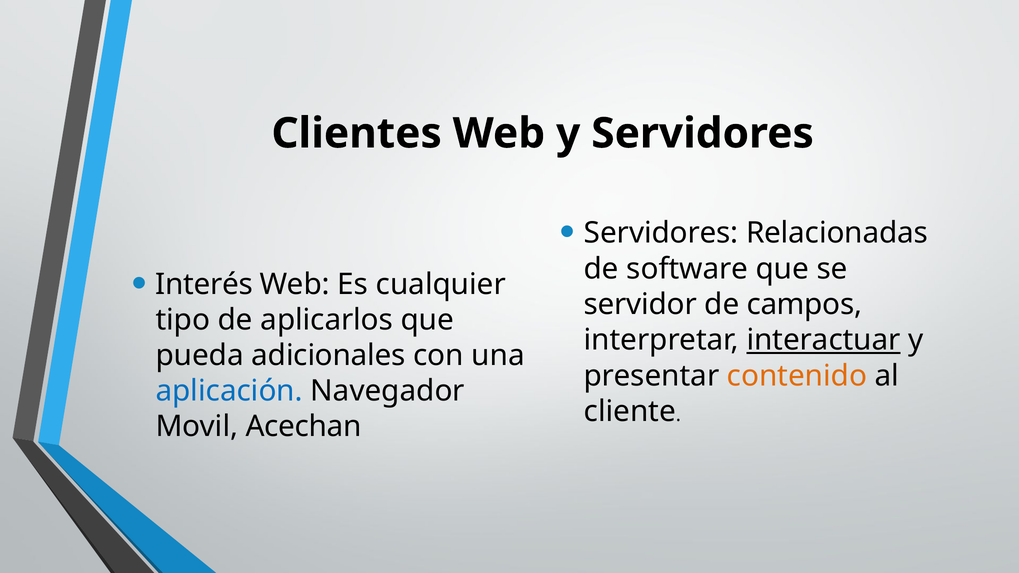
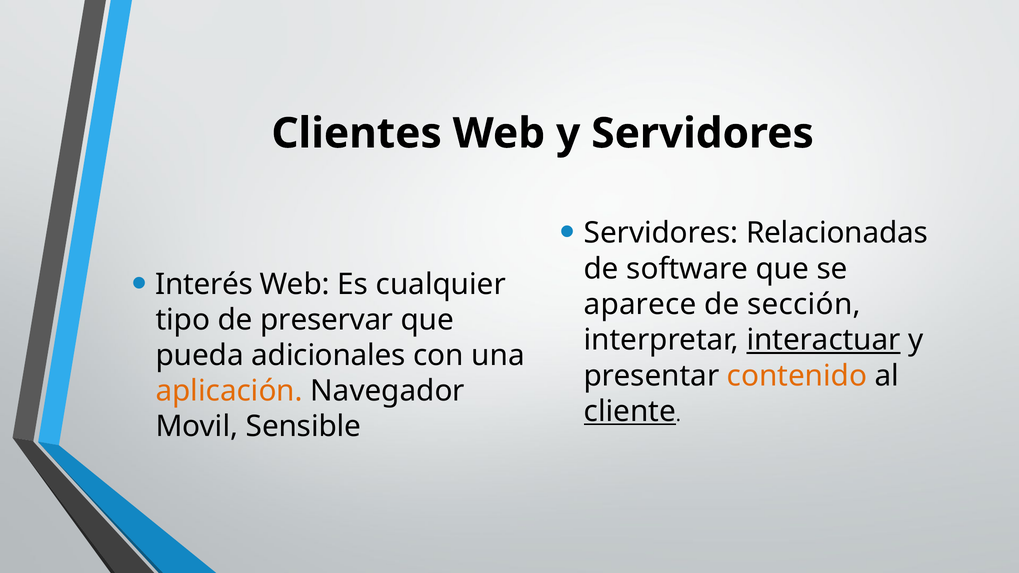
servidor: servidor -> aparece (640, 305)
campos: campos -> sección (804, 305)
aplicarlos: aplicarlos -> preservar (327, 320)
aplicación colour: blue -> orange (229, 391)
cliente underline: none -> present (630, 412)
Acechan: Acechan -> Sensible (304, 427)
